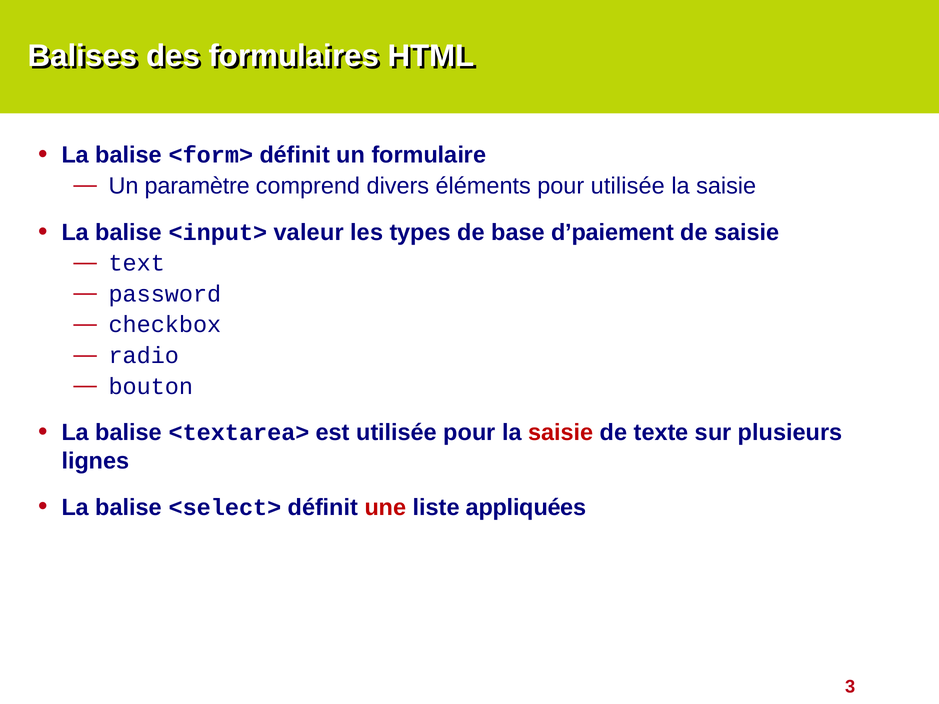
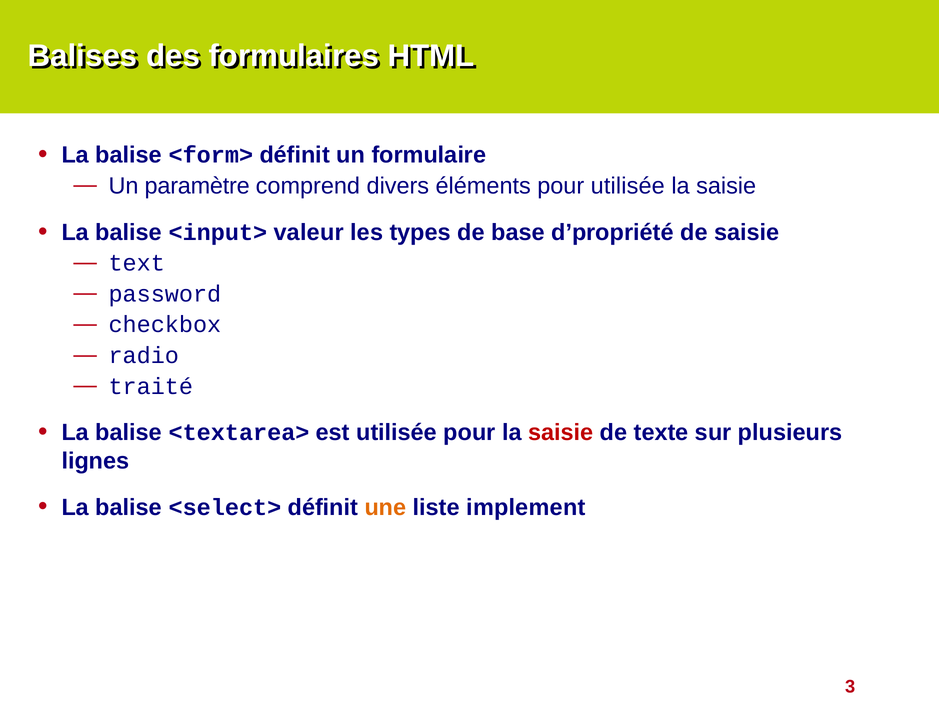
d’paiement: d’paiement -> d’propriété (612, 232)
bouton: bouton -> traité (151, 386)
une colour: red -> orange (385, 507)
appliquées: appliquées -> implement (526, 507)
